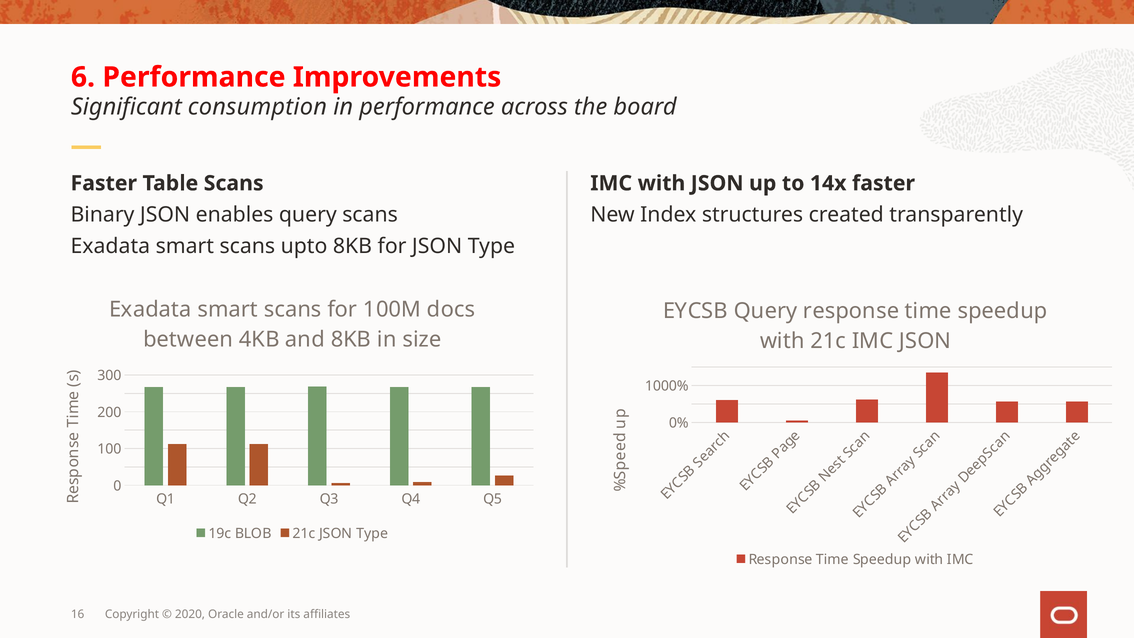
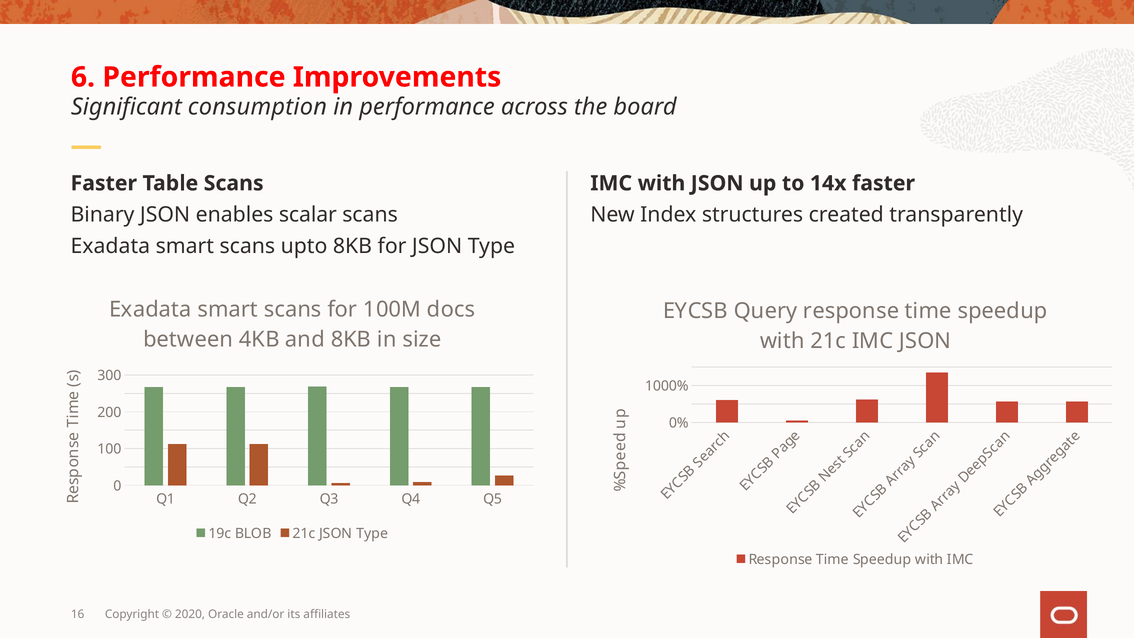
enables query: query -> scalar (308, 215)
